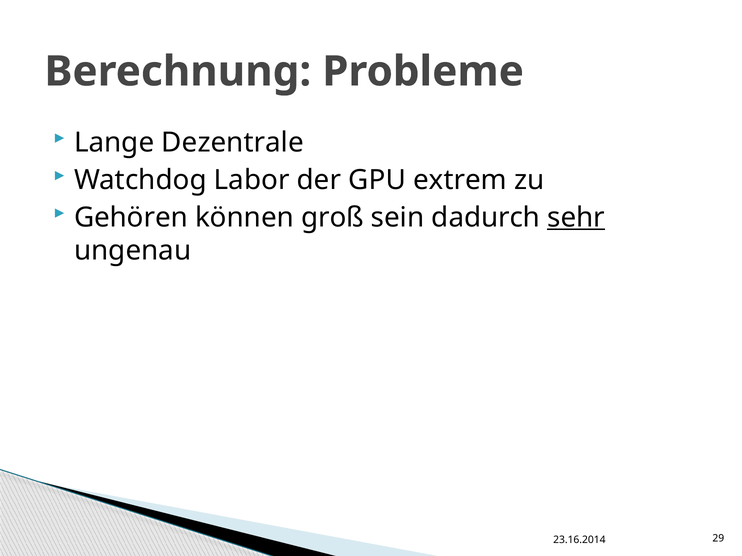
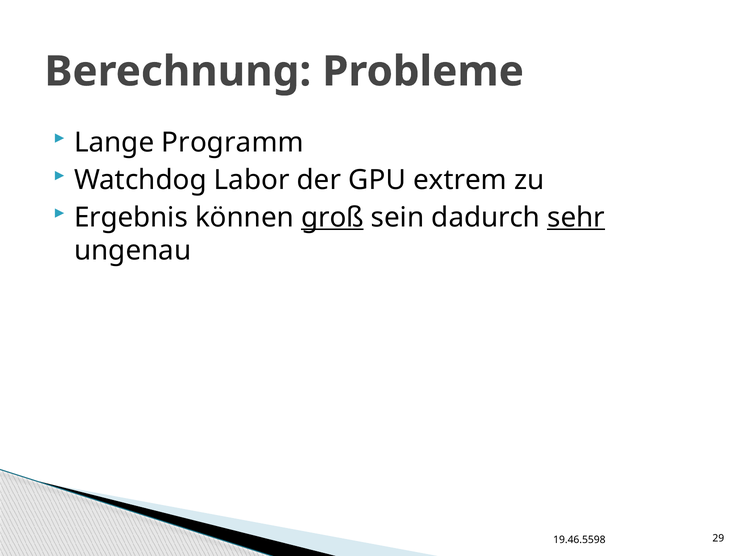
Dezentrale: Dezentrale -> Programm (233, 143)
Gehören: Gehören -> Ergebnis (131, 218)
groß underline: none -> present (332, 218)
23.16.2014: 23.16.2014 -> 19.46.5598 (579, 541)
